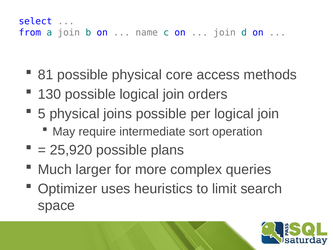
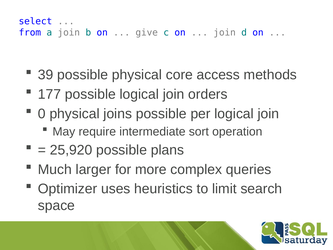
name: name -> give (147, 32)
81: 81 -> 39 (46, 75)
130: 130 -> 177 (50, 94)
5: 5 -> 0 (42, 114)
